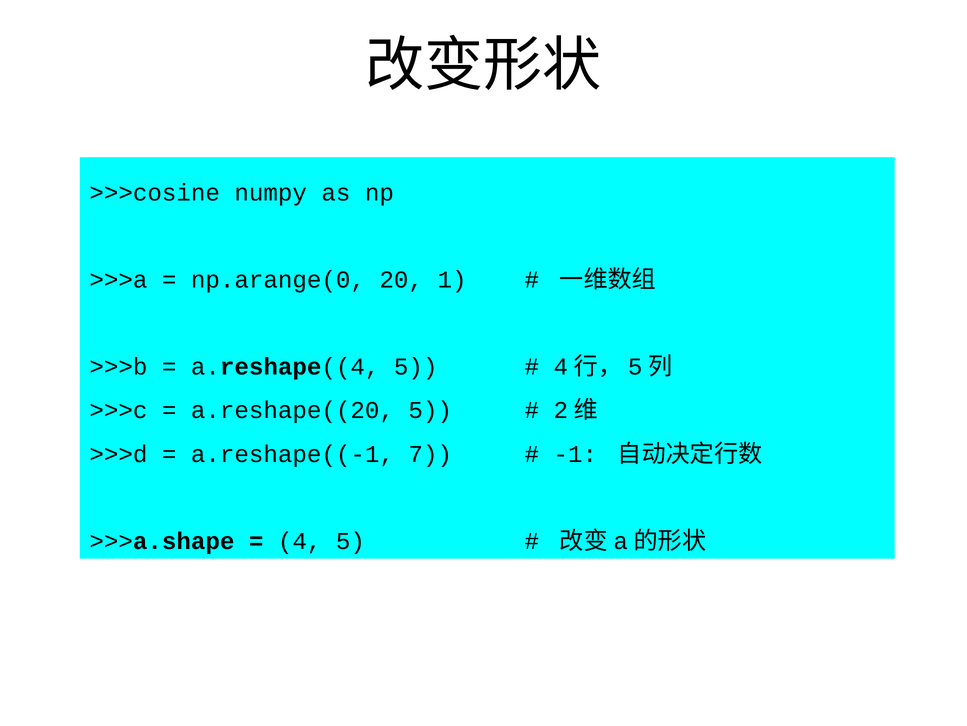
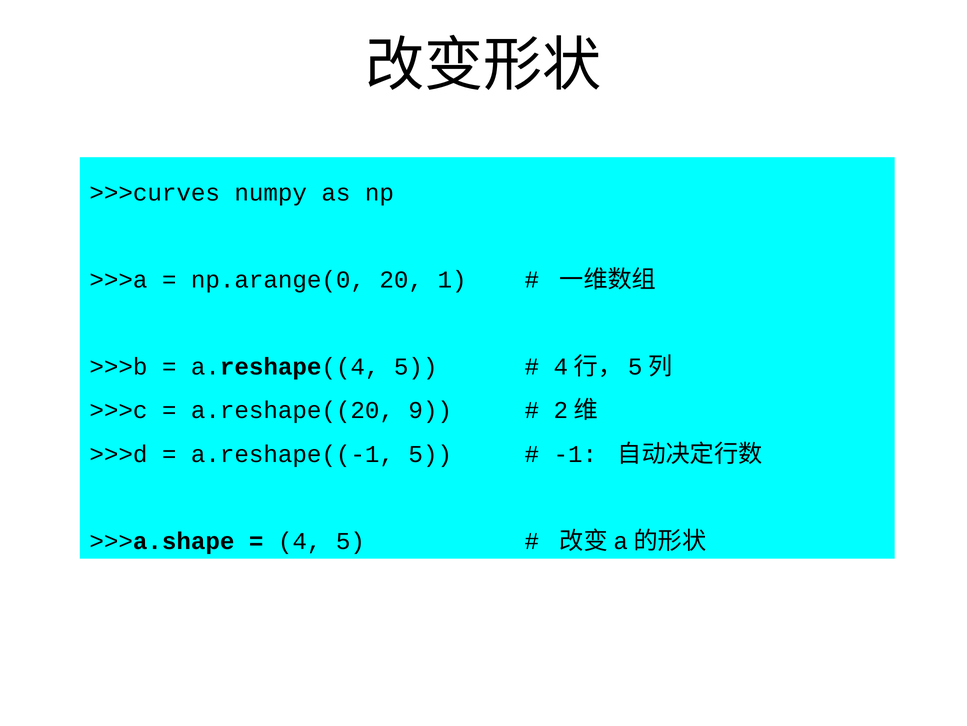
>>>cosine: >>>cosine -> >>>curves (155, 192)
a.reshape((20 5: 5 -> 9 (430, 410)
a.reshape((-1 7: 7 -> 5 (430, 454)
